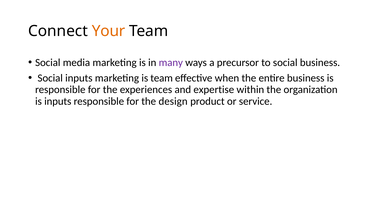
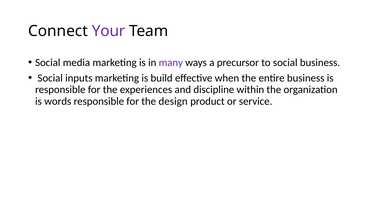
Your colour: orange -> purple (109, 31)
is team: team -> build (162, 78)
expertise: expertise -> discipline (214, 90)
is inputs: inputs -> words (58, 101)
